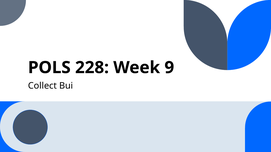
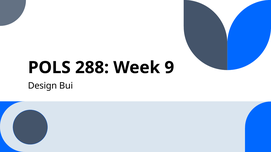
228: 228 -> 288 (92, 68)
Collect: Collect -> Design (42, 86)
